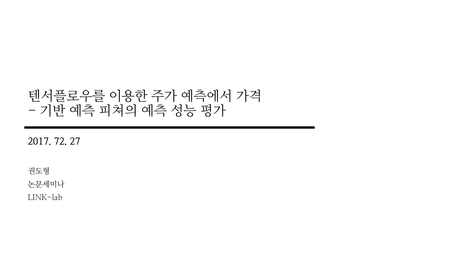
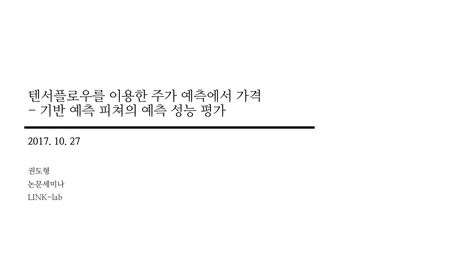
72: 72 -> 10 (61, 142)
